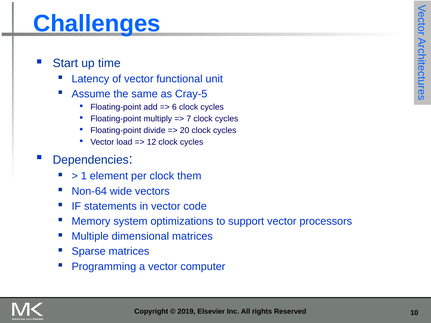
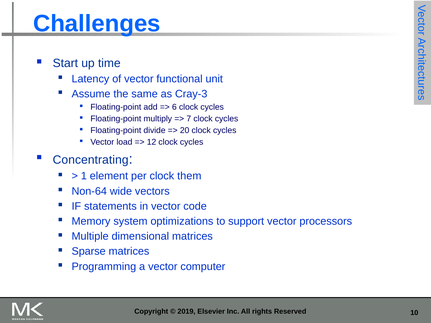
Cray-5: Cray-5 -> Cray-3 (191, 94)
Dependencies: Dependencies -> Concentrating (91, 160)
